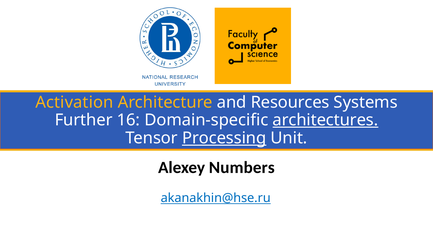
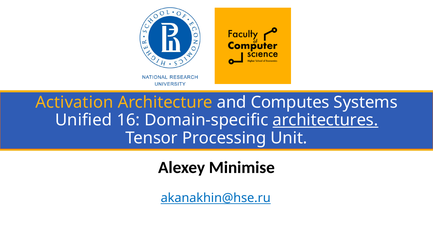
Resources: Resources -> Computes (290, 103)
Further: Further -> Unified (84, 120)
Processing underline: present -> none (224, 138)
Numbers: Numbers -> Minimise (242, 168)
